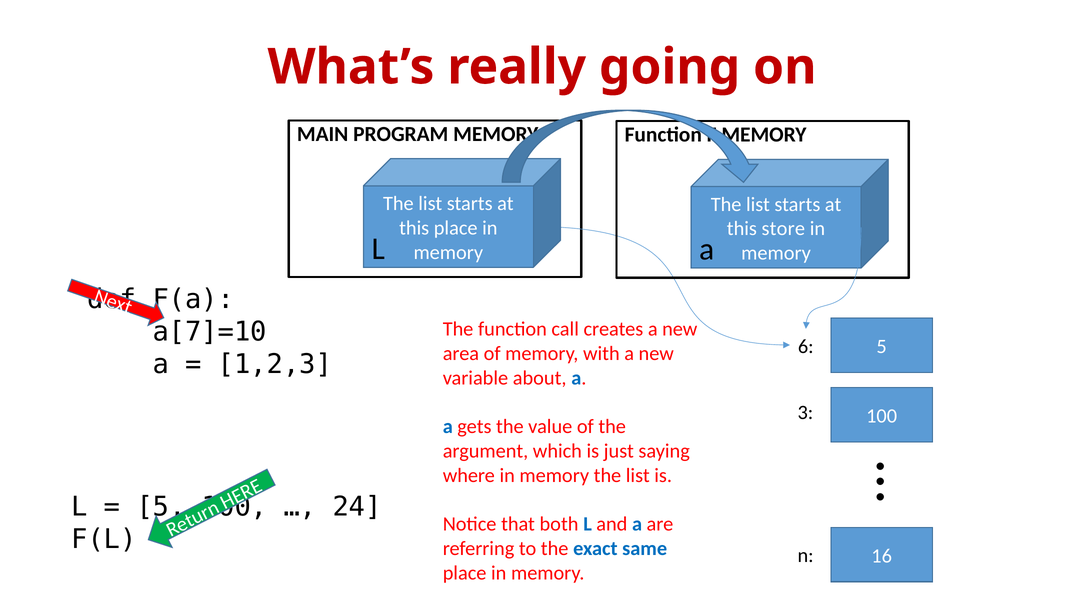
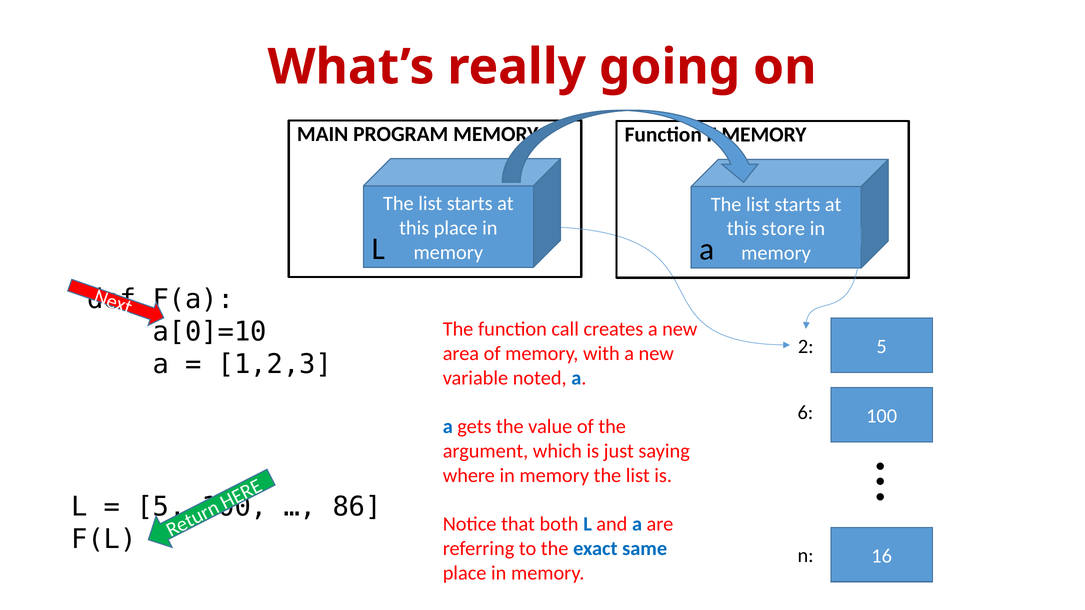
a[7]=10: a[7]=10 -> a[0]=10 (210, 332)
6: 6 -> 2 (806, 347)
about: about -> noted (540, 378)
3: 3 -> 6 (805, 413)
24: 24 -> 86 (357, 507)
